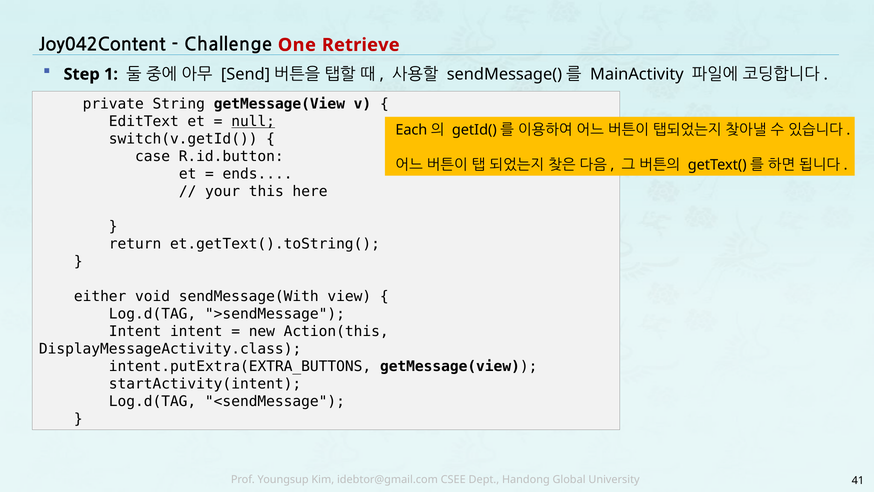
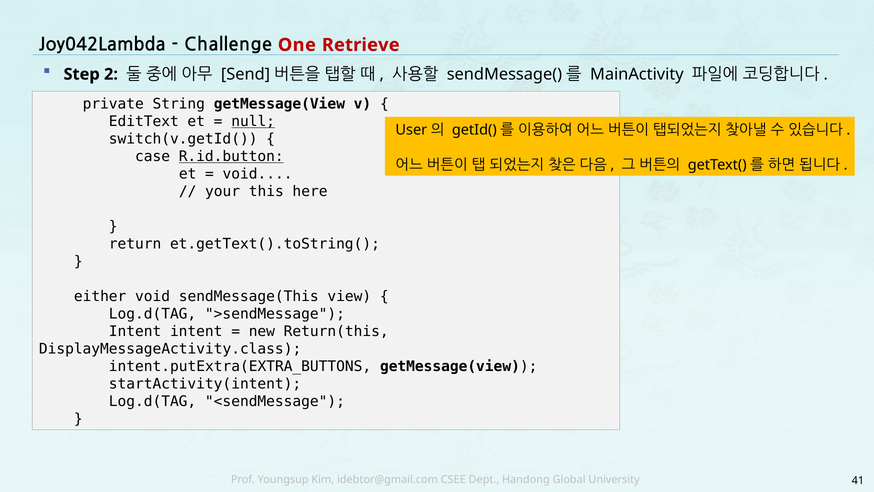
Joy042Content: Joy042Content -> Joy042Lambda (102, 45)
1: 1 -> 2 (111, 74)
Each: Each -> User (411, 130)
R.id.button underline: none -> present (231, 156)
ends: ends -> void (258, 174)
sendMessage(With: sendMessage(With -> sendMessage(This (249, 296)
Action(this: Action(this -> Return(this (336, 331)
